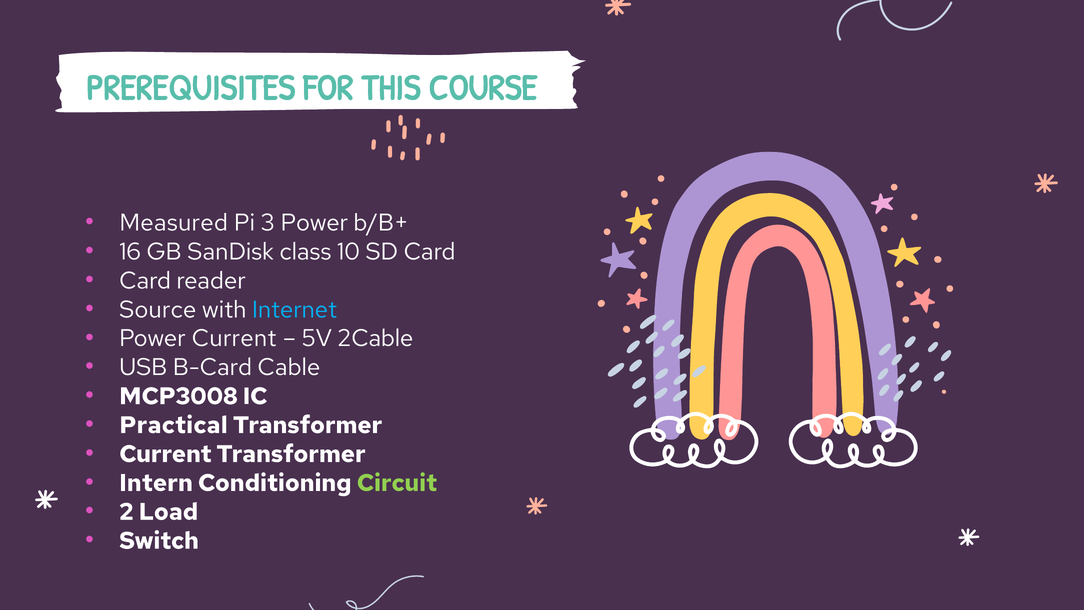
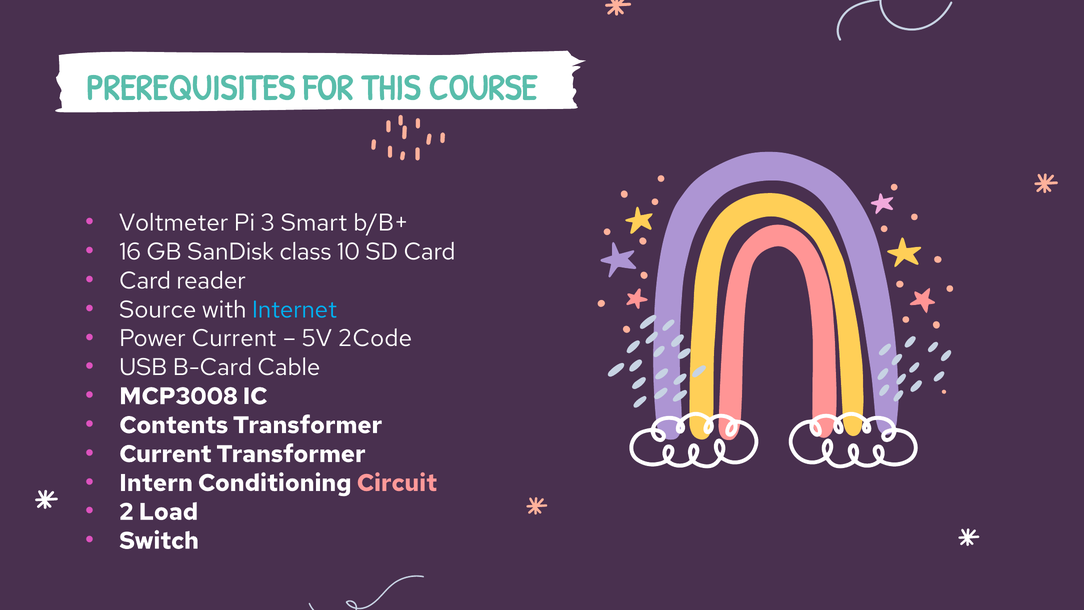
Measured: Measured -> Voltmeter (174, 223)
3 Power: Power -> Smart (314, 223)
2Cable: 2Cable -> 2Code (375, 338)
Practical: Practical -> Contents (174, 425)
Circuit colour: light green -> pink (397, 483)
